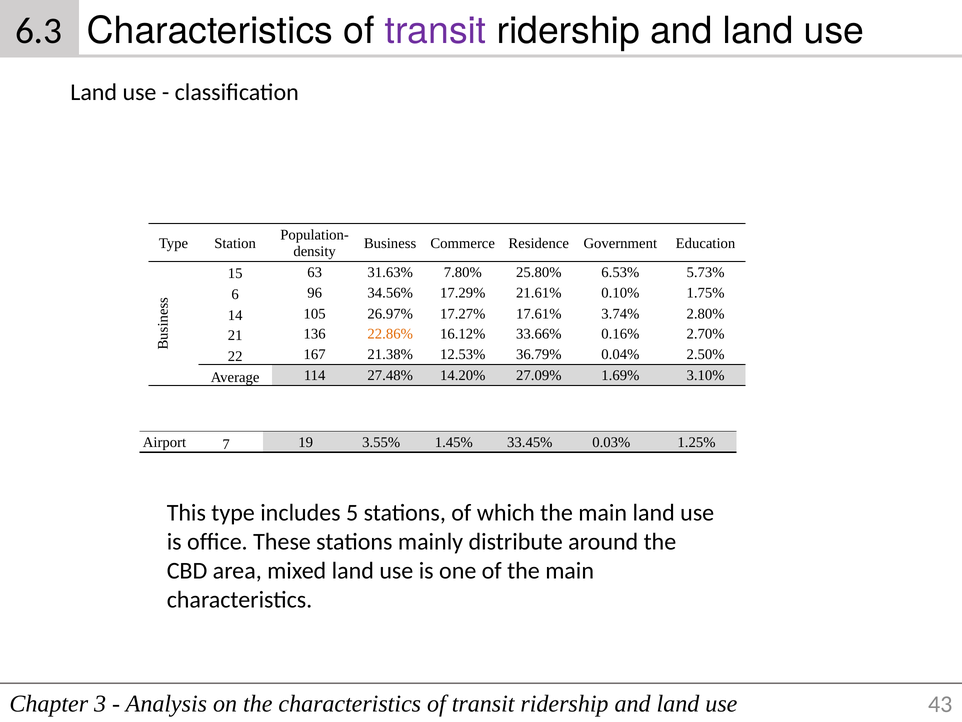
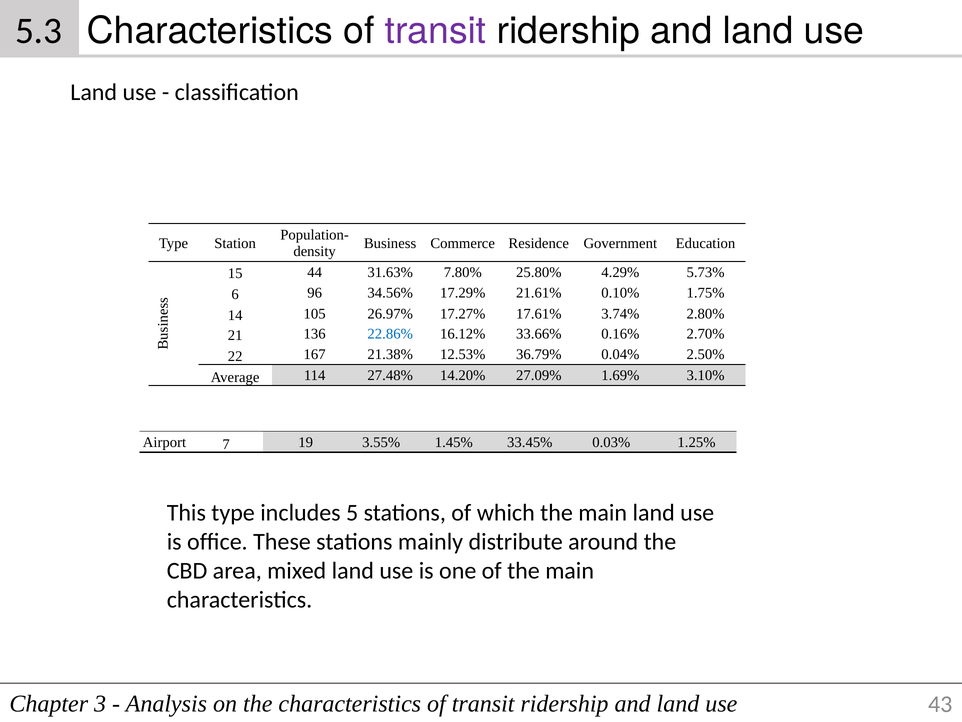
6.3: 6.3 -> 5.3 (39, 31)
63: 63 -> 44 (315, 272)
6.53%: 6.53% -> 4.29% (620, 272)
22.86% colour: orange -> blue (390, 334)
